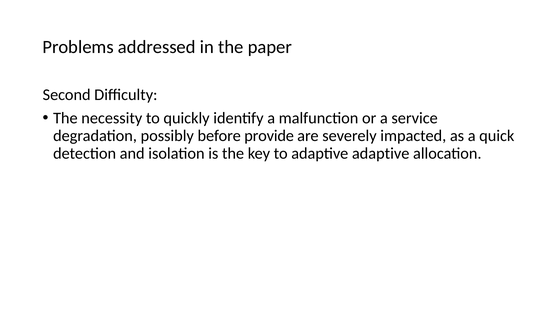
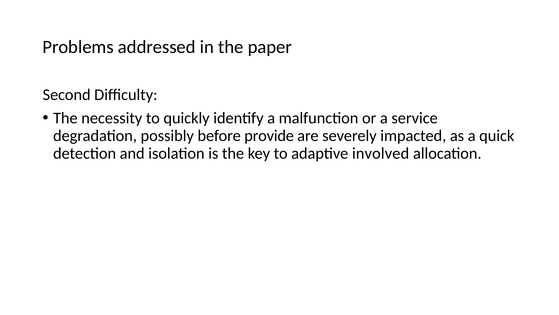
adaptive adaptive: adaptive -> involved (381, 153)
